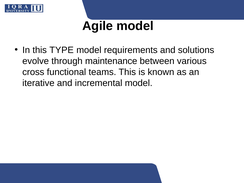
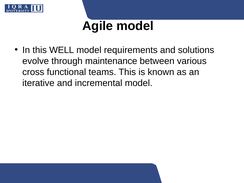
TYPE: TYPE -> WELL (62, 50)
